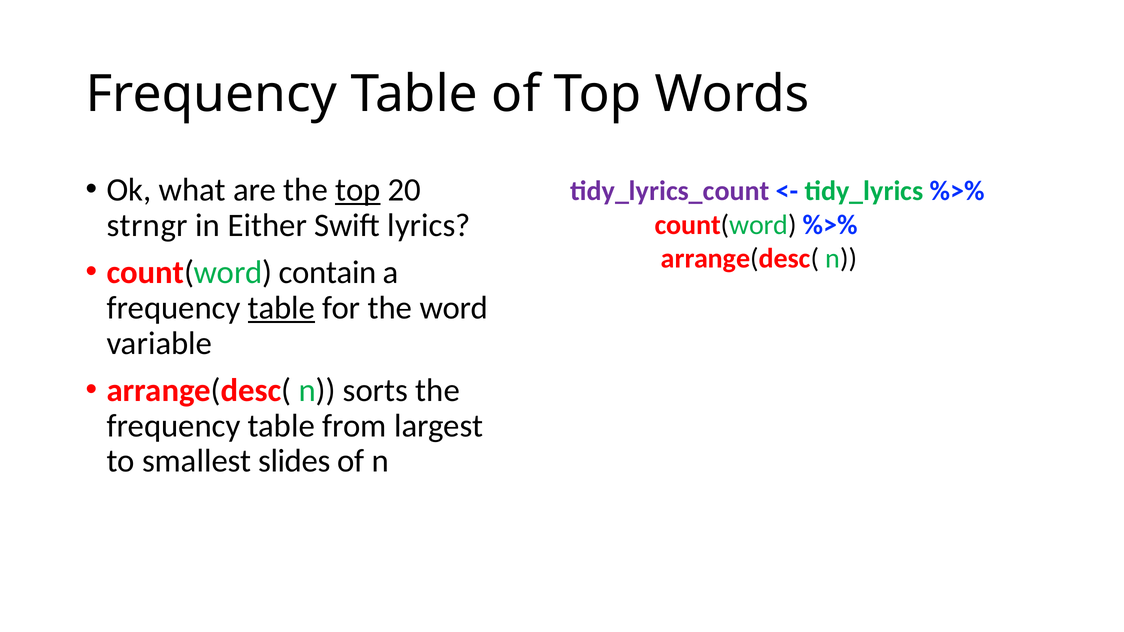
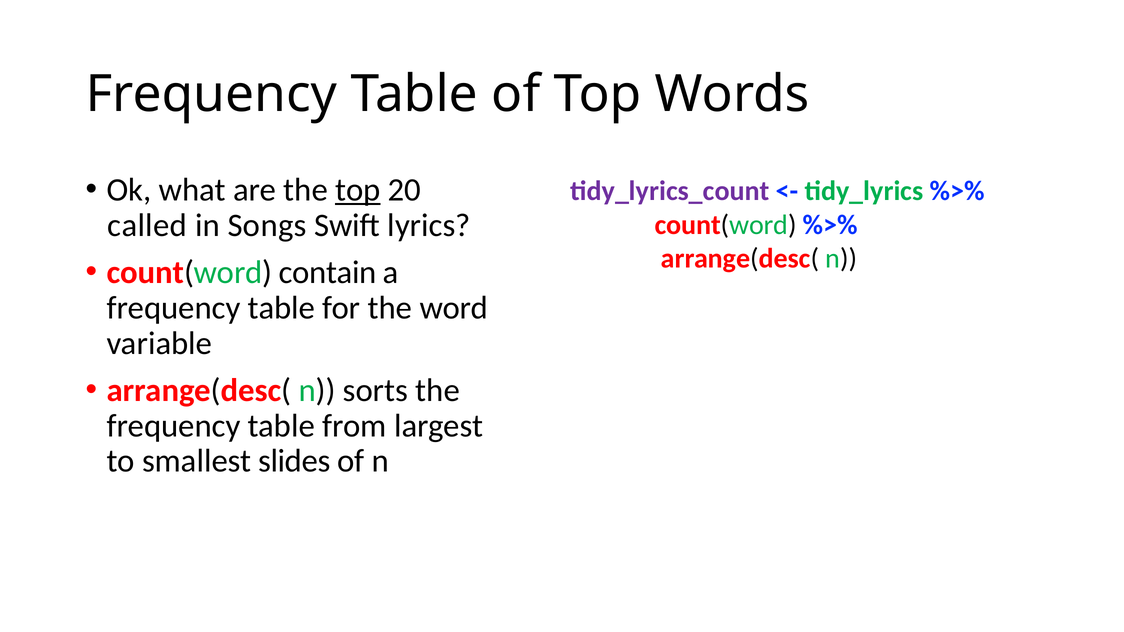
strngr: strngr -> called (147, 225)
Either: Either -> Songs (267, 225)
table underline: present -> none (281, 308)
